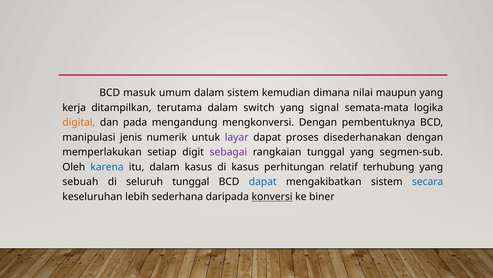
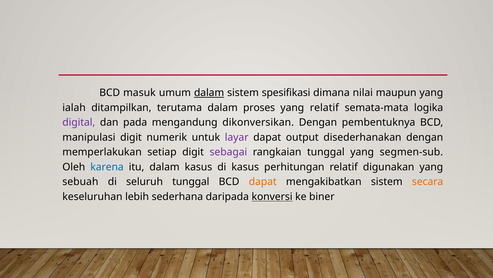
dalam underline: none -> present (209, 93)
kemudian: kemudian -> spesifikasi (286, 93)
kerja: kerja -> ialah (74, 107)
switch: switch -> proses (259, 107)
yang signal: signal -> relatif (324, 107)
digital colour: orange -> purple (79, 122)
mengkonversi: mengkonversi -> dikonversikan (258, 122)
manipulasi jenis: jenis -> digit (131, 137)
proses: proses -> output (302, 137)
terhubung: terhubung -> digunakan (389, 167)
dapat colour: blue -> orange (263, 181)
secara colour: blue -> orange (428, 181)
